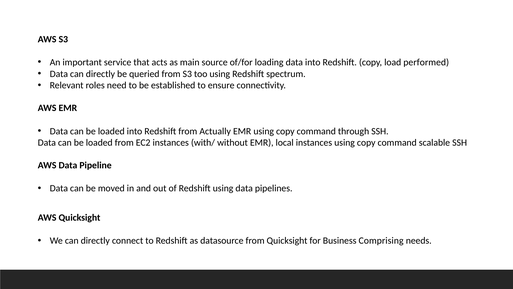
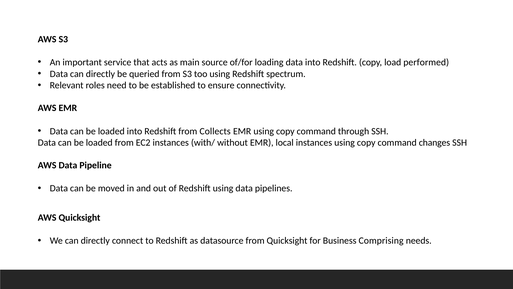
Actually: Actually -> Collects (215, 131)
scalable: scalable -> changes (434, 143)
